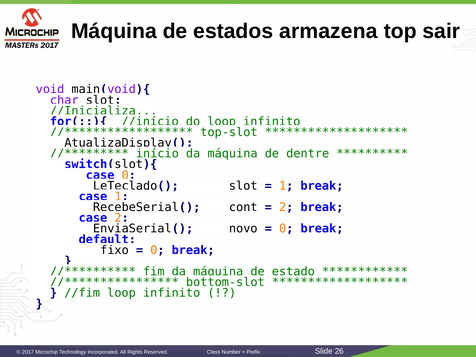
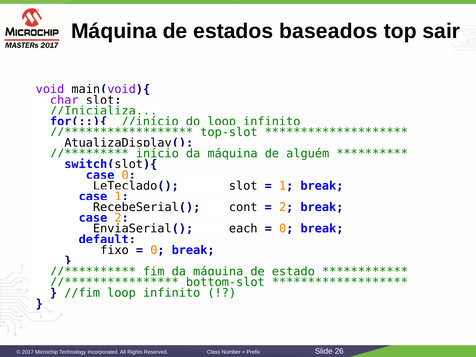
armazena: armazena -> baseados (328, 31)
dentre: dentre -> alguém (308, 154)
novo: novo -> each (243, 229)
